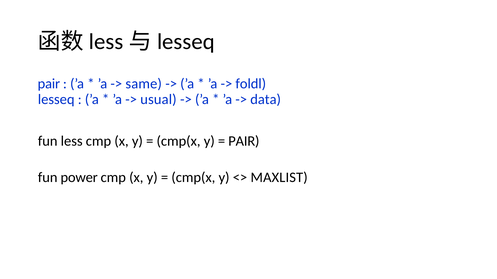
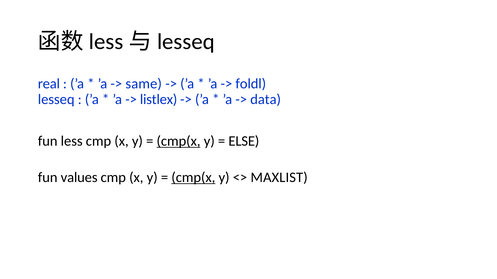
pair: pair -> real (49, 84)
usual: usual -> listlex (159, 100)
cmp(x underline: none -> present (179, 141)
PAIR: PAIR -> ELSE (244, 141)
power: power -> values (79, 178)
cmp(x underline: none -> present (193, 178)
